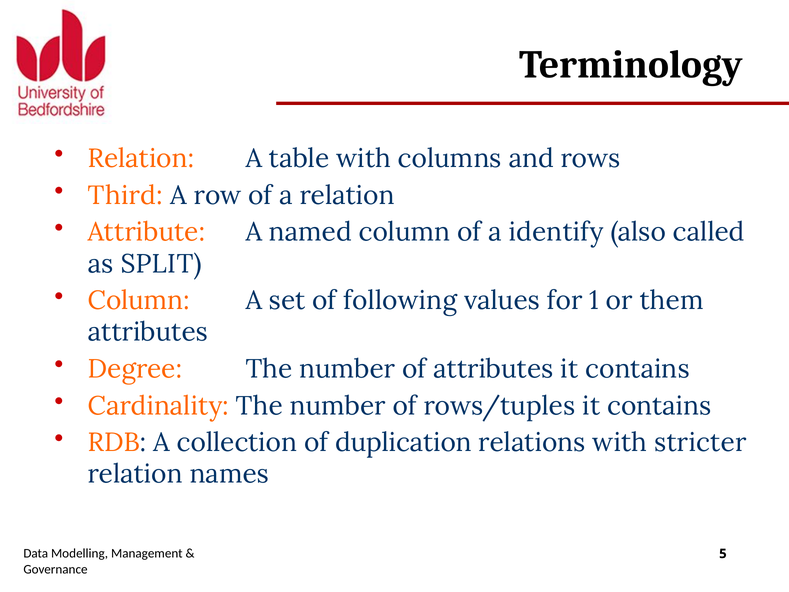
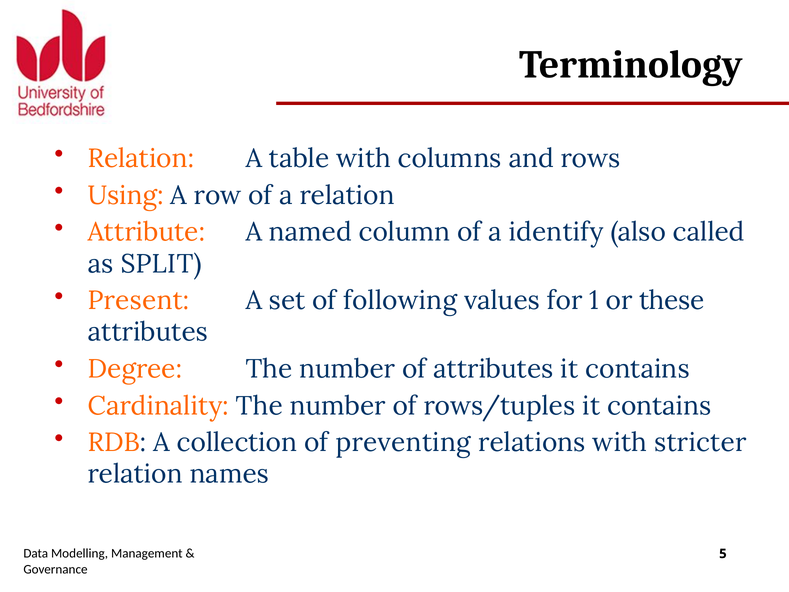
Third: Third -> Using (126, 195)
Column: Column -> Present (139, 301)
them: them -> these (672, 301)
duplication: duplication -> preventing (403, 443)
